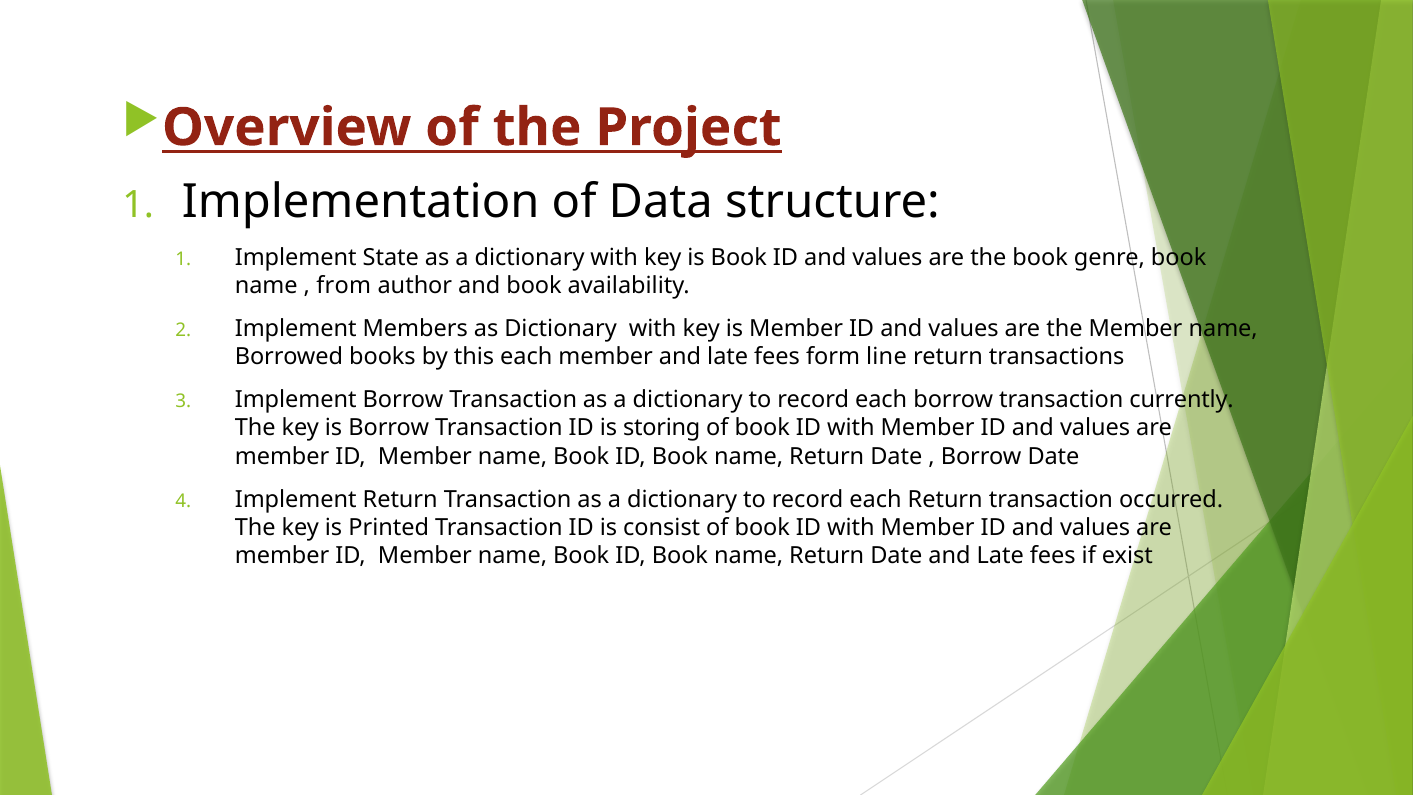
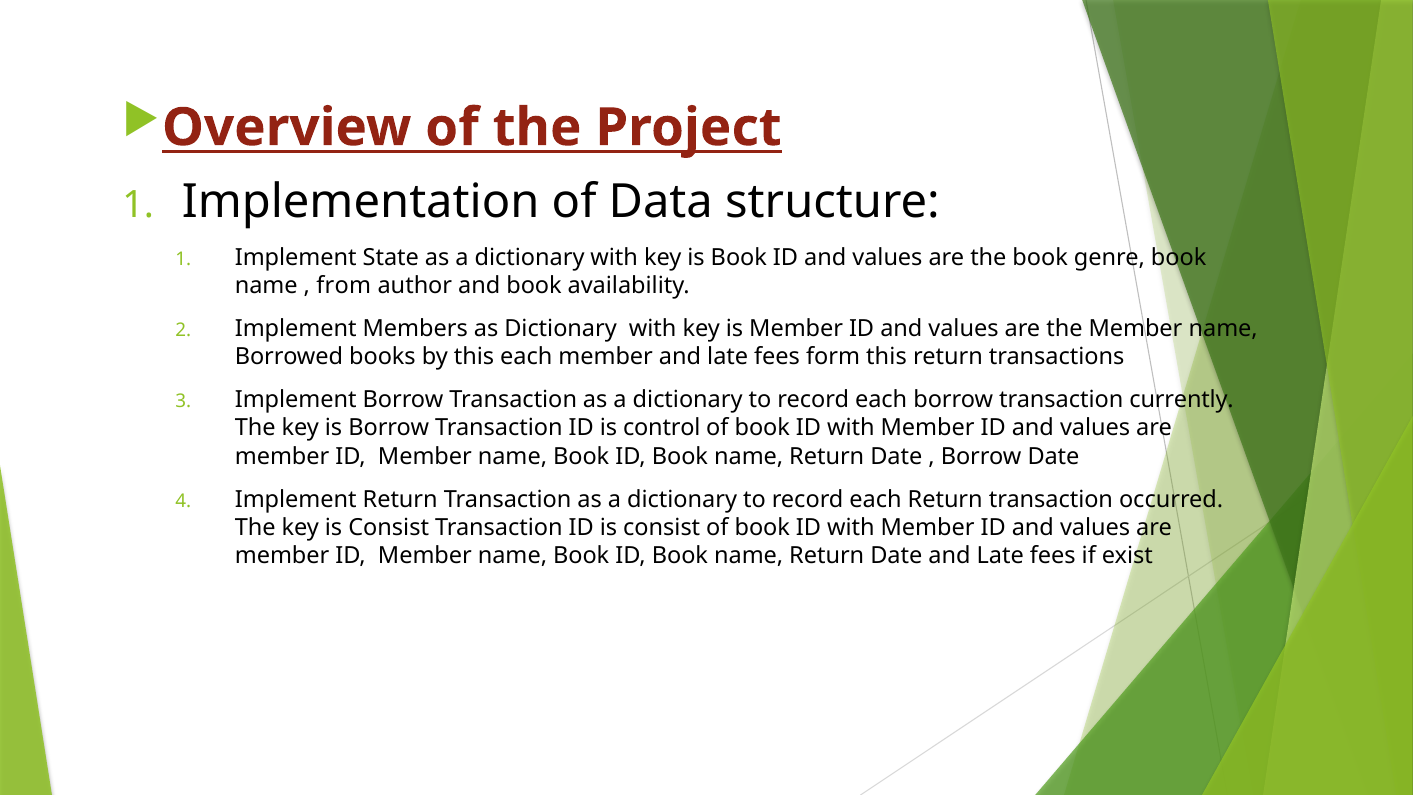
form line: line -> this (886, 357)
storing: storing -> control (662, 428)
key is Printed: Printed -> Consist (389, 527)
